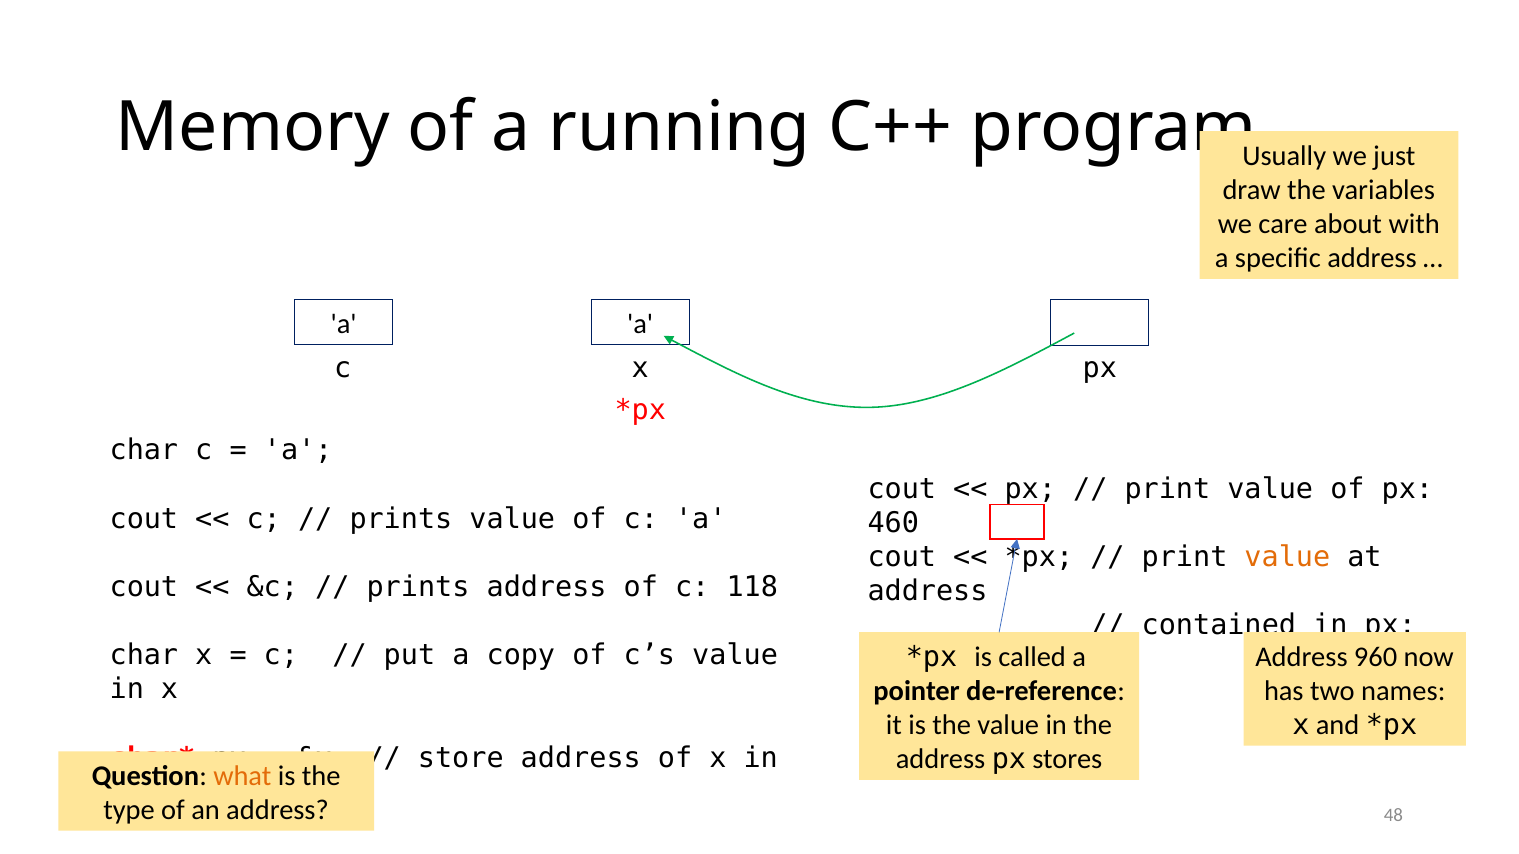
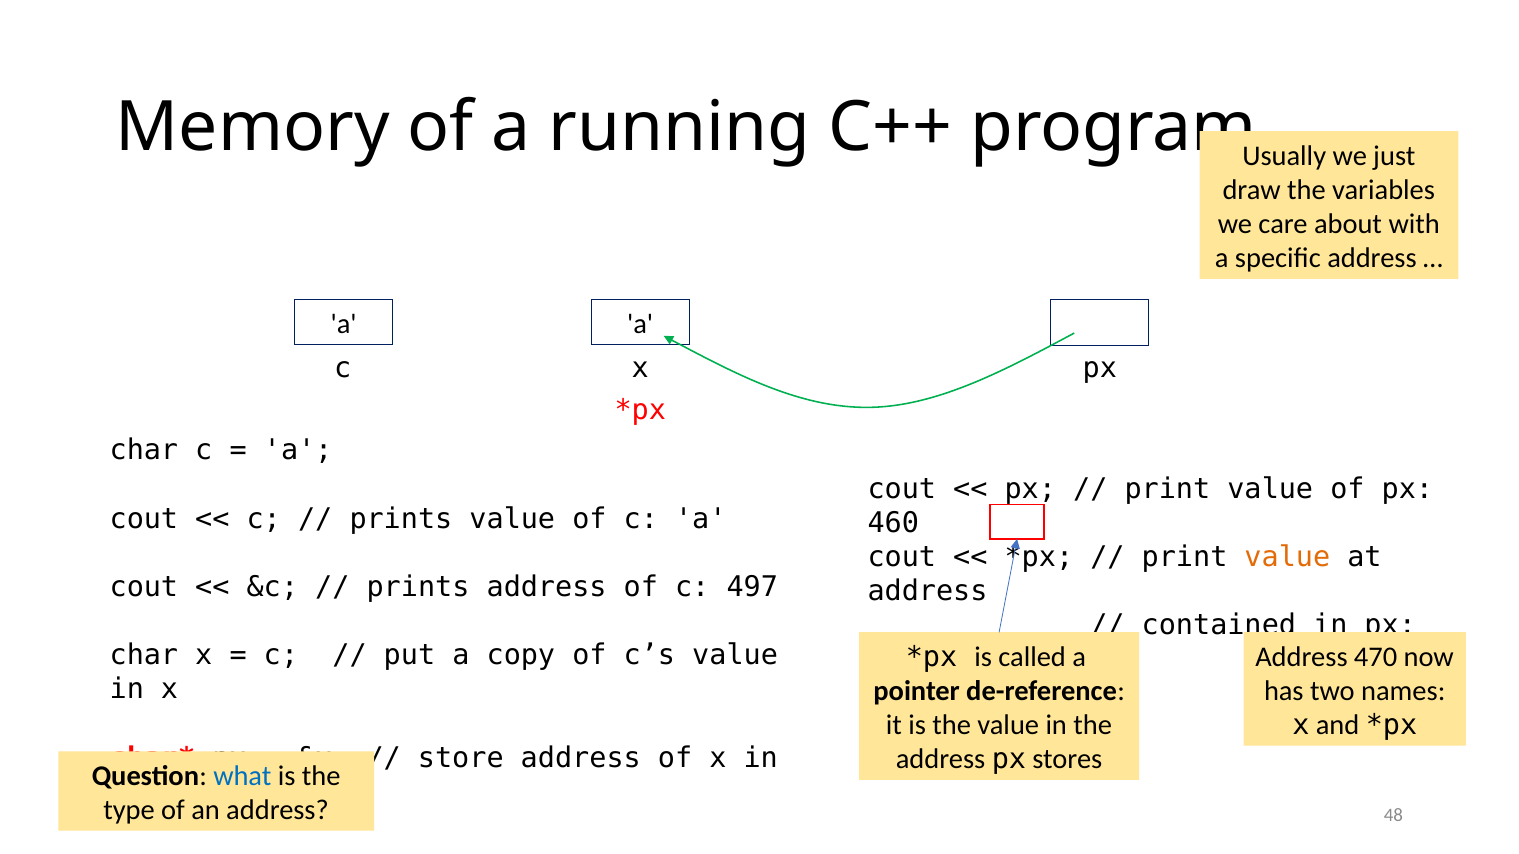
118: 118 -> 497 (752, 587)
960: 960 -> 470 (1376, 657)
what colour: orange -> blue (242, 776)
